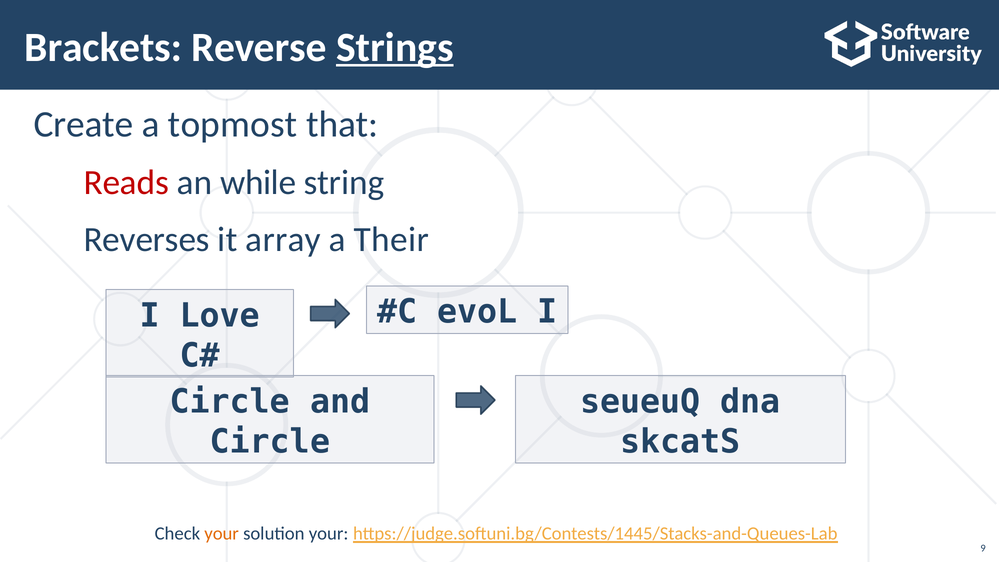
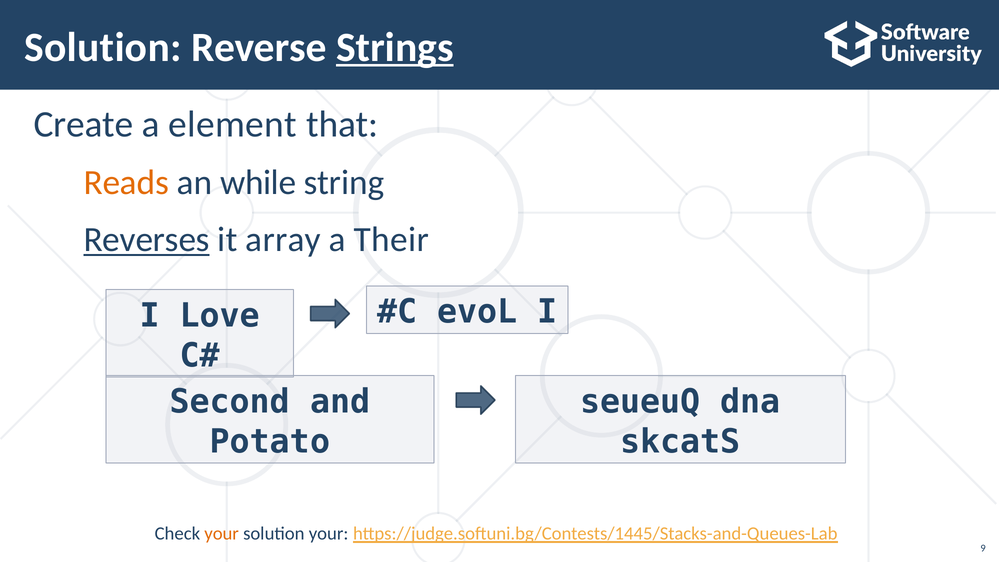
Brackets: Brackets -> Solution (103, 47)
topmost: topmost -> element (233, 125)
Reads colour: red -> orange (126, 183)
Reverses underline: none -> present (147, 240)
Circle: Circle -> Second (230, 402)
Circle: Circle -> Potato (270, 442)
